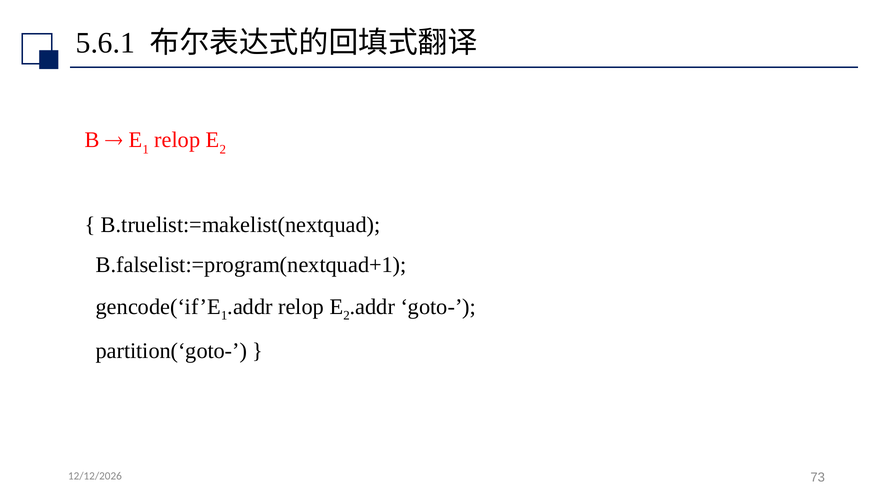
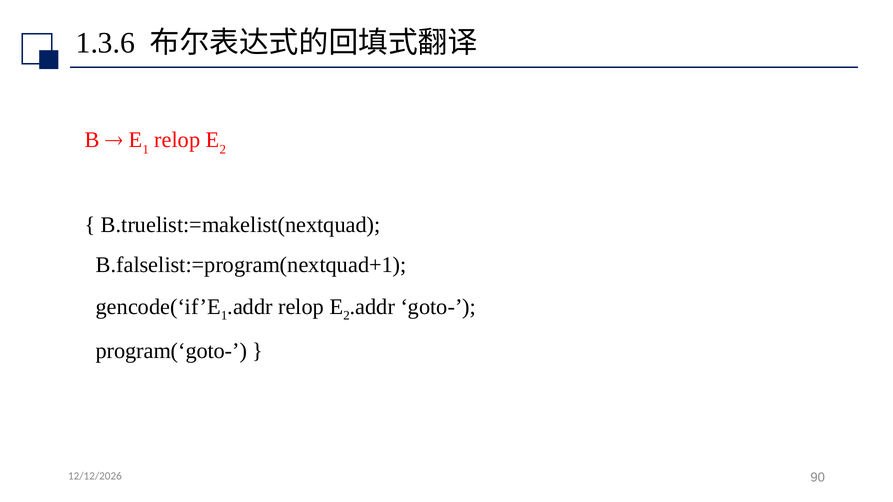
5.6.1: 5.6.1 -> 1.3.6 (105, 43)
partition(‘goto-: partition(‘goto- -> program(‘goto- (171, 351)
73: 73 -> 90 (818, 478)
